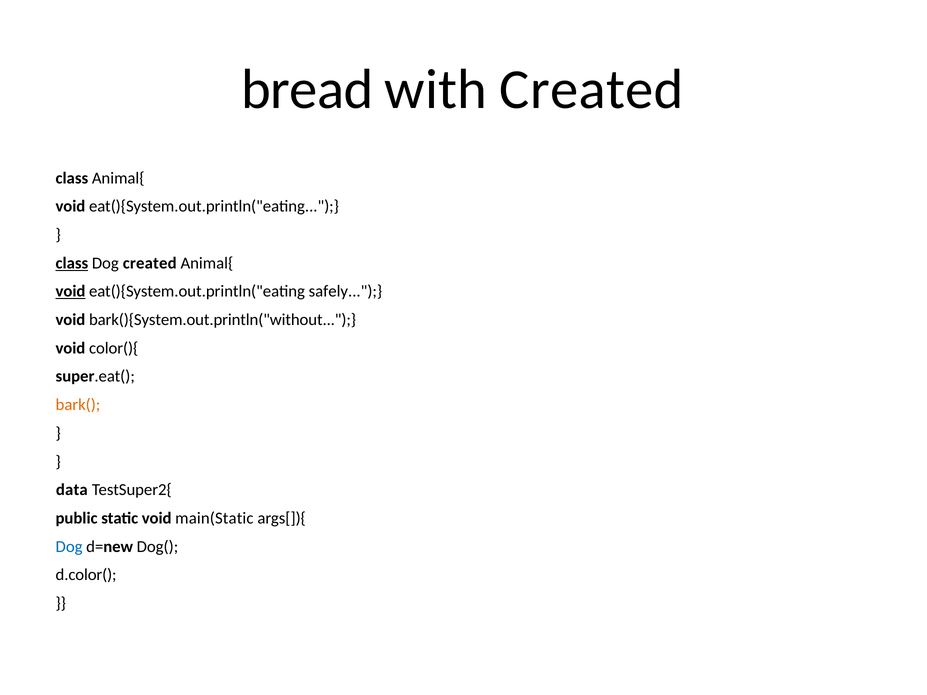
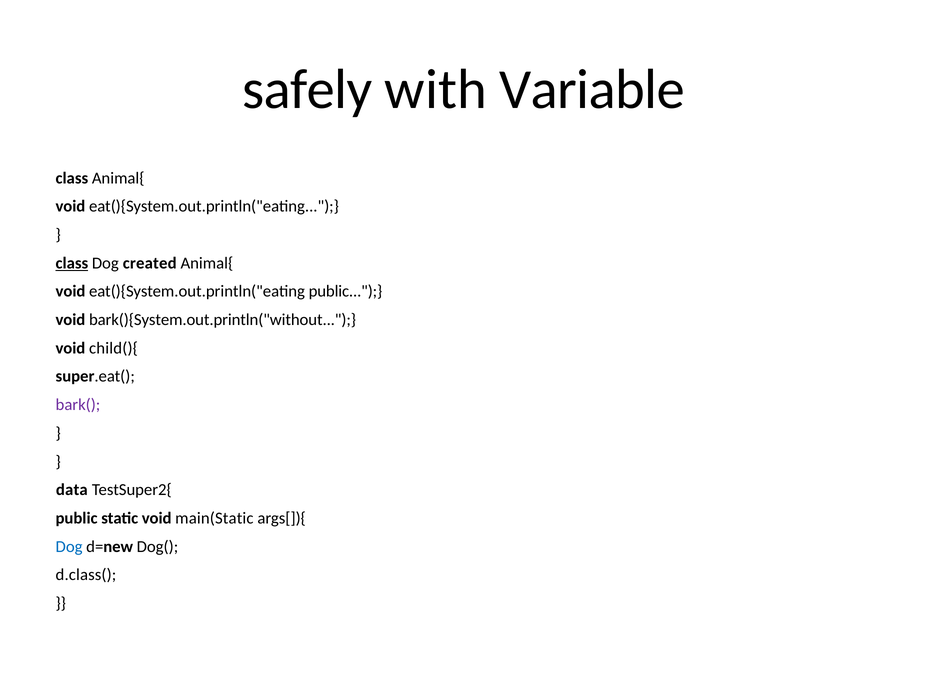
bread: bread -> safely (307, 90)
with Created: Created -> Variable (592, 90)
void underline: present -> none (71, 292)
eat(){System.out.println("eating safely: safely -> public (345, 292)
color(){: color(){ -> child(){ (114, 348)
bark( colour: orange -> purple (78, 405)
d.color(: d.color( -> d.class( (86, 575)
